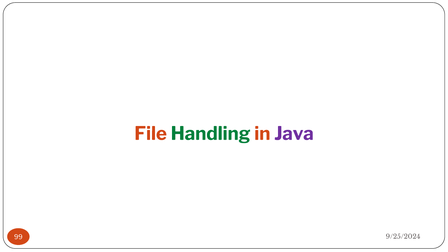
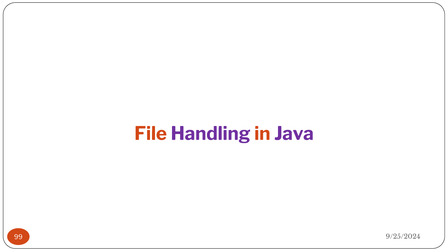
Handling colour: green -> purple (211, 134)
